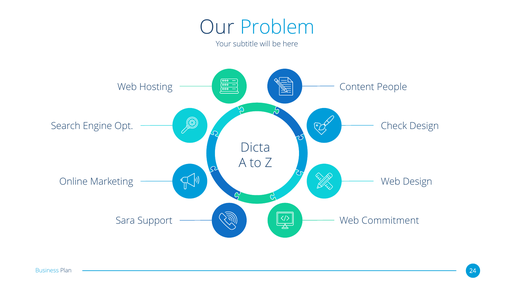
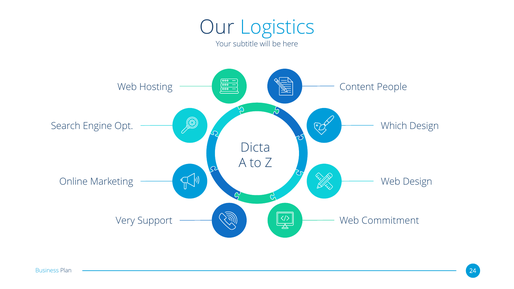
Problem: Problem -> Logistics (277, 27)
Check: Check -> Which (394, 126)
Sara: Sara -> Very (125, 221)
